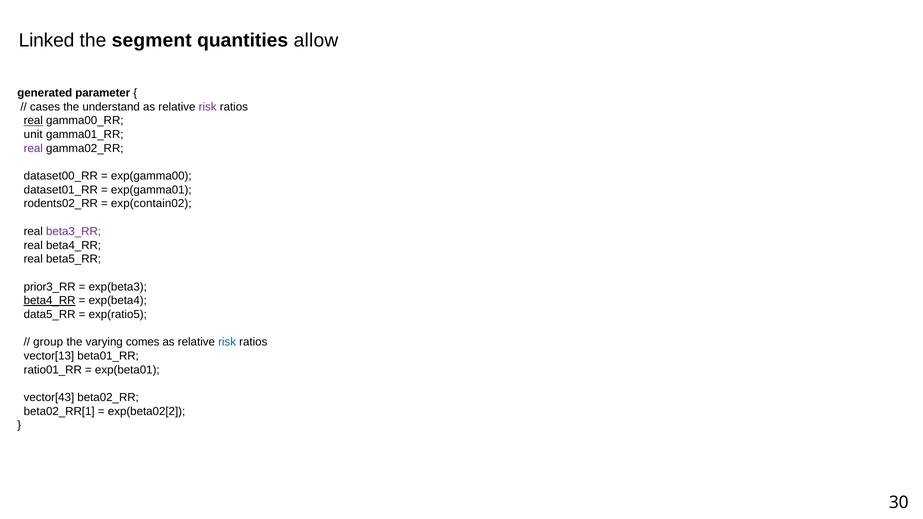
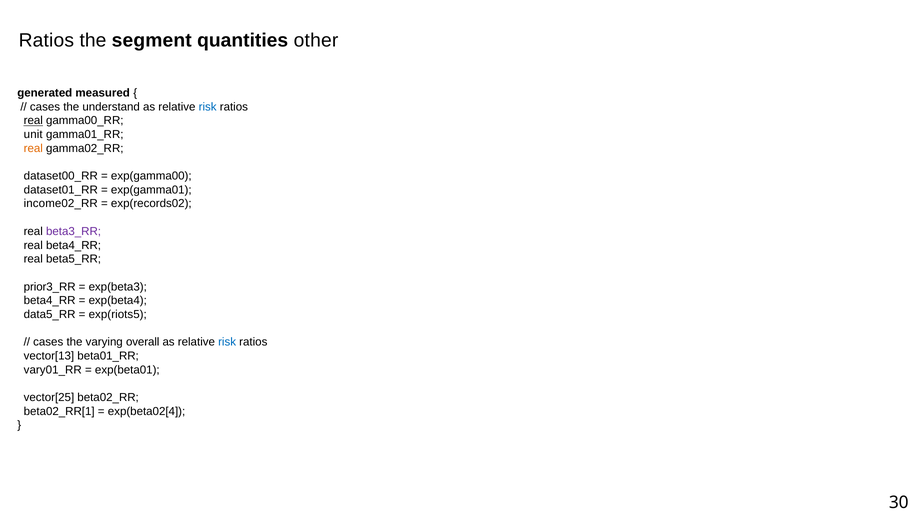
Linked: Linked -> Ratios (46, 41)
allow: allow -> other (316, 41)
parameter: parameter -> measured (103, 93)
risk colour: purple -> blue (208, 107)
real colour: purple -> orange (33, 148)
rodents02_RR: rodents02_RR -> income02_RR (61, 204)
exp(contain02: exp(contain02 -> exp(records02 (151, 204)
beta4_RR underline: present -> none (50, 301)
exp(ratio5: exp(ratio5 -> exp(riots5 (118, 315)
group: group -> cases (48, 342)
comes: comes -> overall (143, 342)
ratio01_RR: ratio01_RR -> vary01_RR (53, 370)
vector[43: vector[43 -> vector[25 (49, 398)
exp(beta02[2: exp(beta02[2 -> exp(beta02[4 (147, 411)
